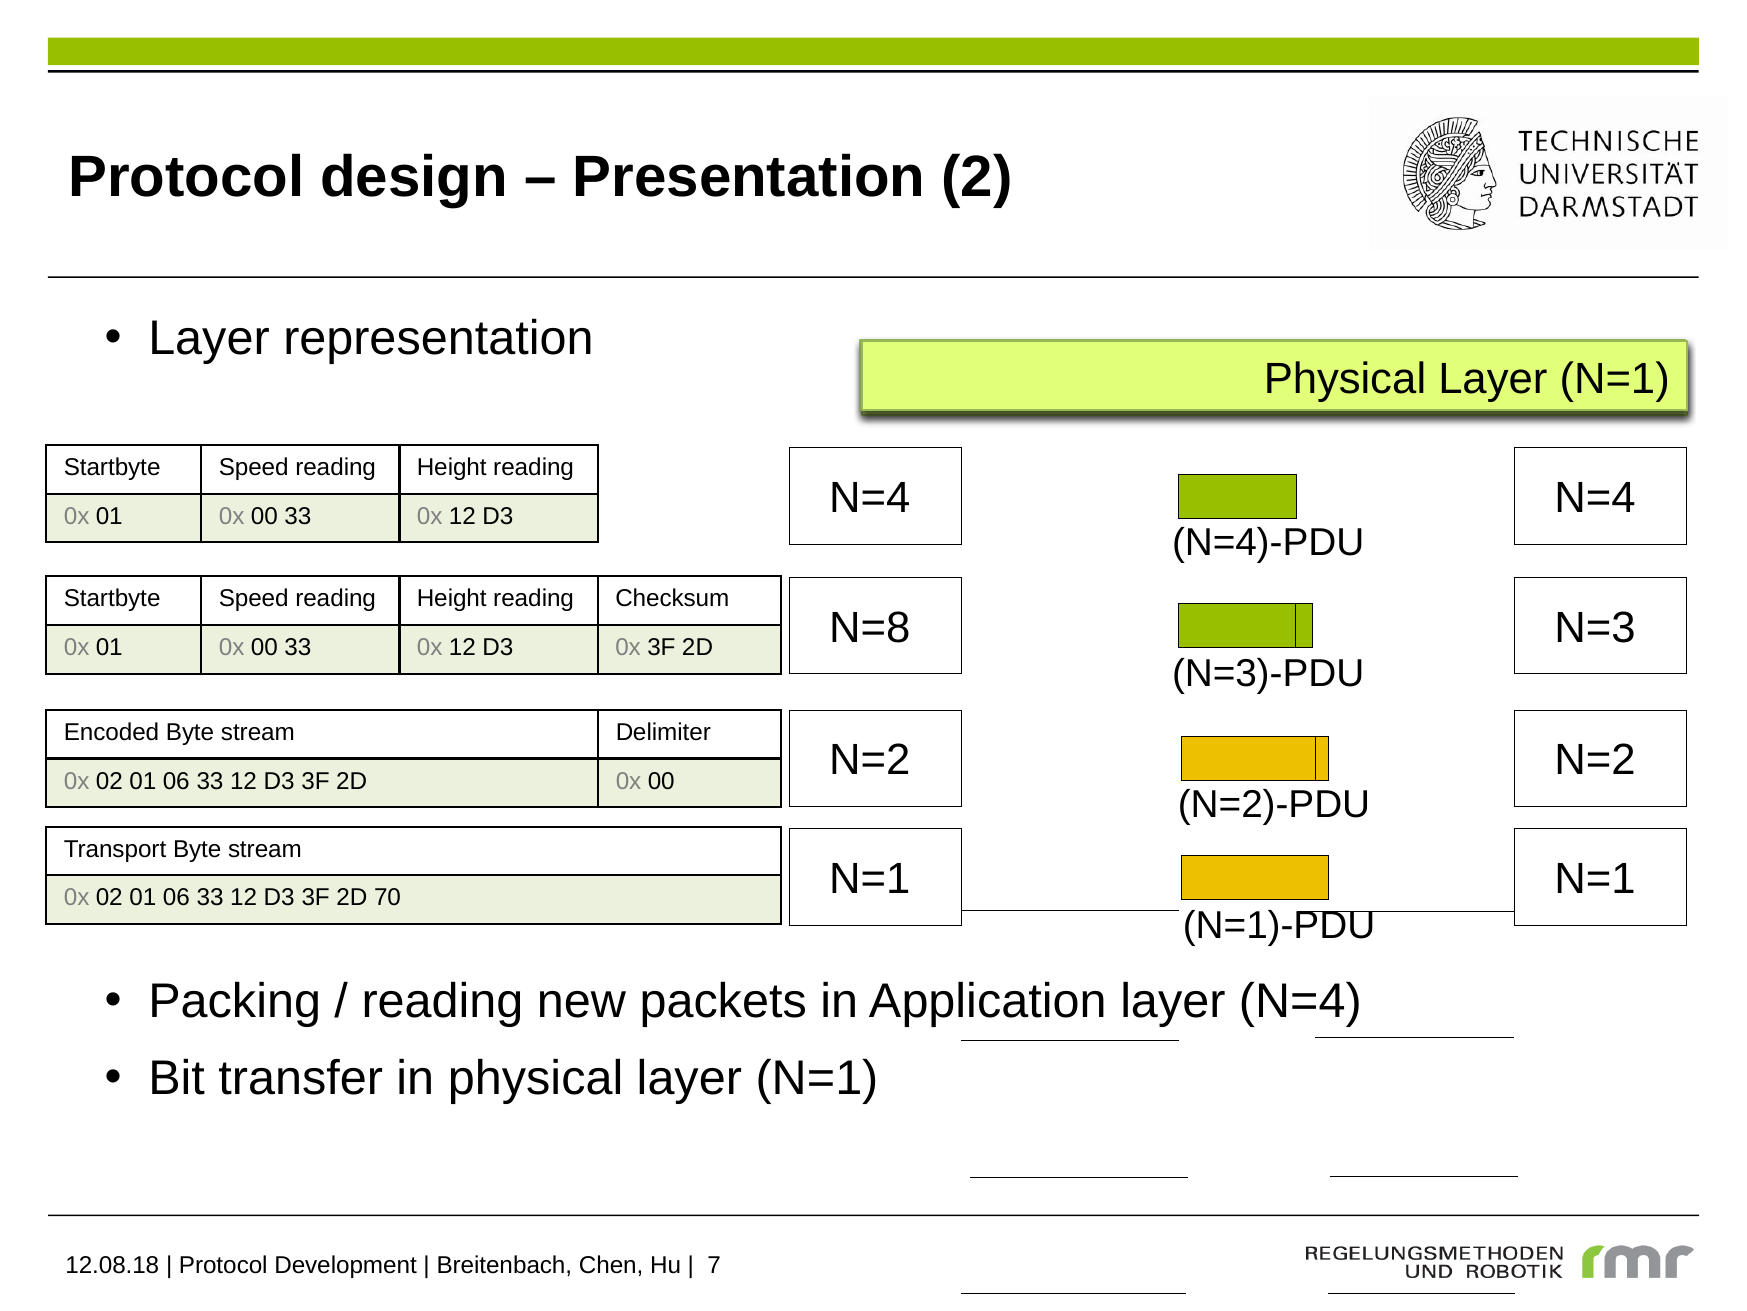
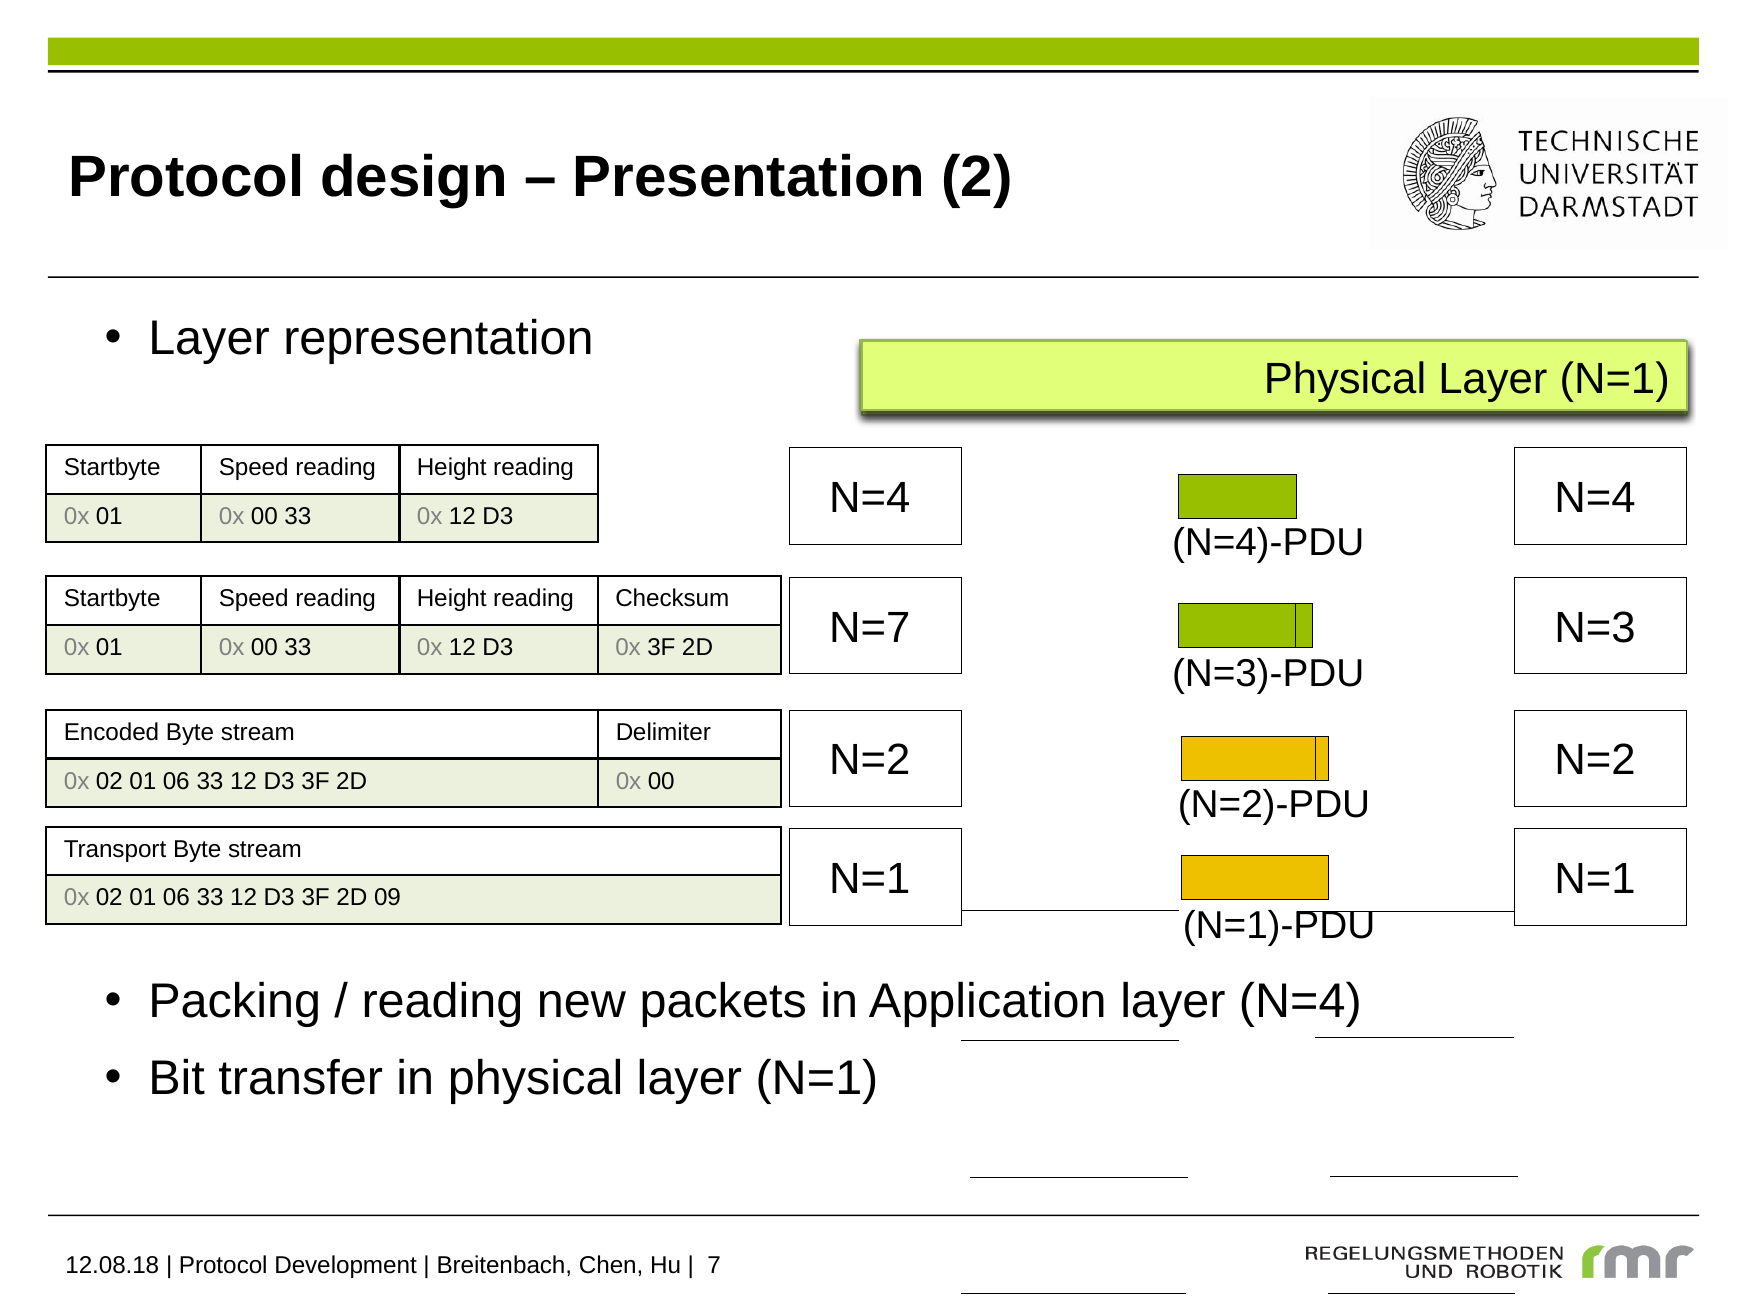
N=8: N=8 -> N=7 (870, 628)
70: 70 -> 09 (388, 897)
